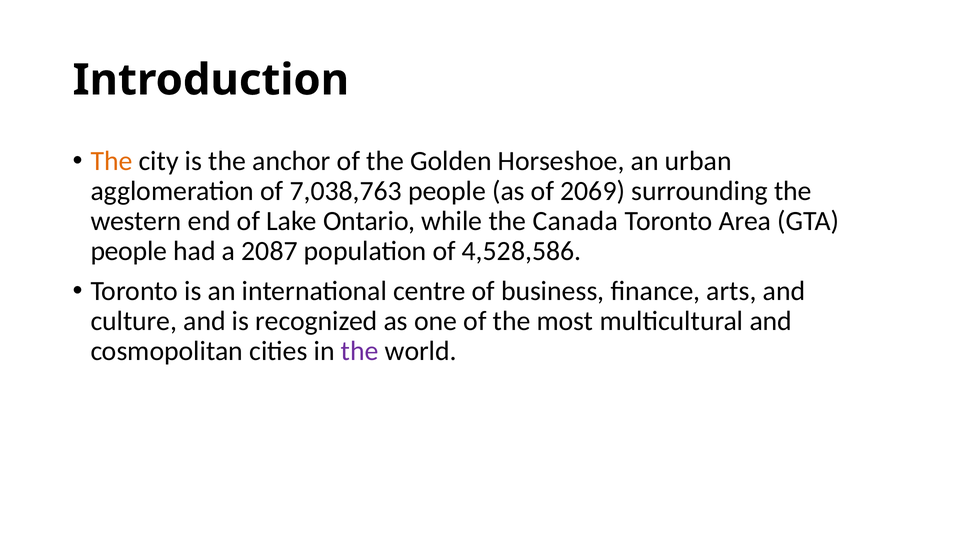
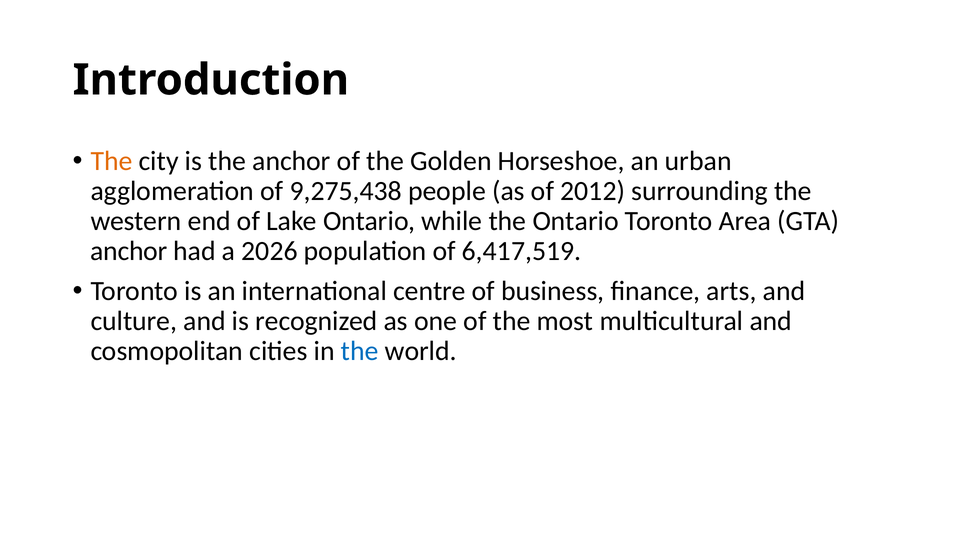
7,038,763: 7,038,763 -> 9,275,438 (346, 191)
2069: 2069 -> 2012 (593, 191)
the Canada: Canada -> Ontario (576, 221)
people: people -> anchor (129, 251)
2087: 2087 -> 2026 (270, 251)
4,528,586: 4,528,586 -> 6,417,519 (522, 251)
the colour: purple -> blue (360, 351)
